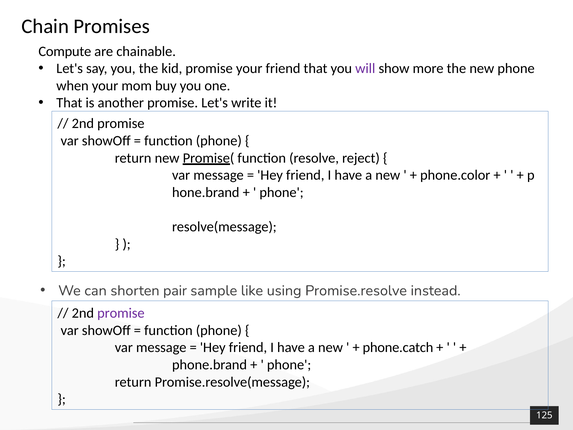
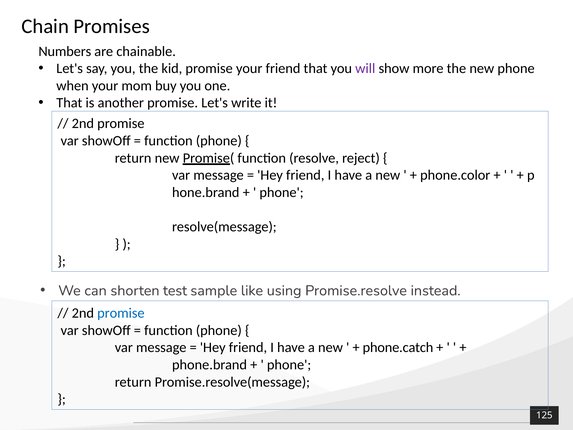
Compute: Compute -> Numbers (65, 51)
pair: pair -> test (175, 290)
promise colour: purple -> blue (121, 313)
